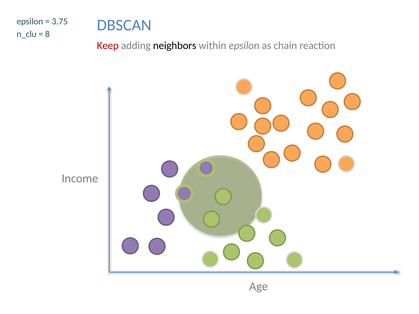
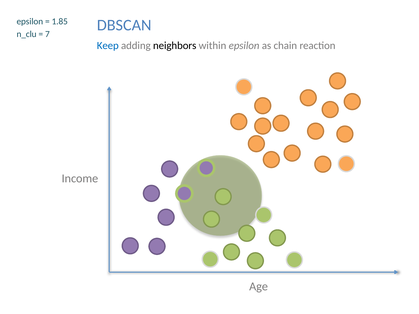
3.75: 3.75 -> 1.85 (60, 22)
8: 8 -> 7 (47, 34)
Keep colour: red -> blue (108, 45)
